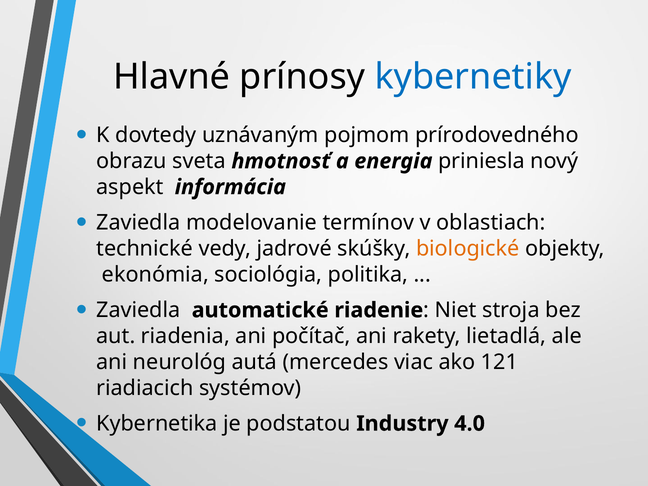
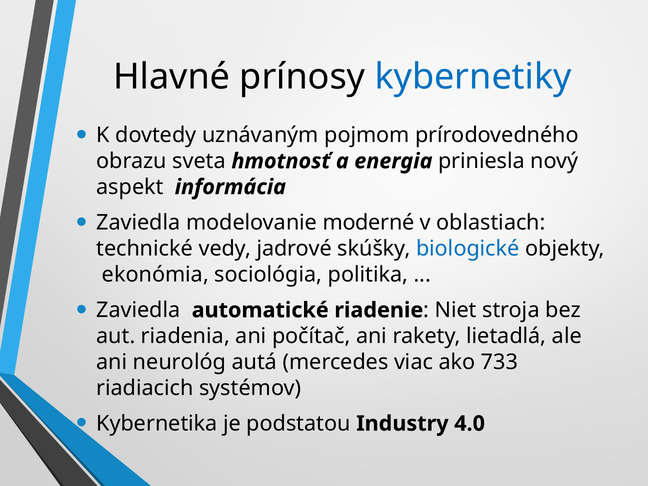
termínov: termínov -> moderné (369, 223)
biologické colour: orange -> blue (468, 249)
121: 121 -> 733 (500, 362)
